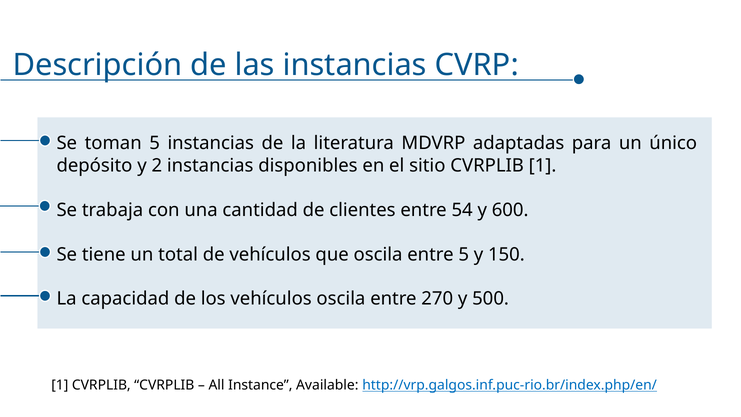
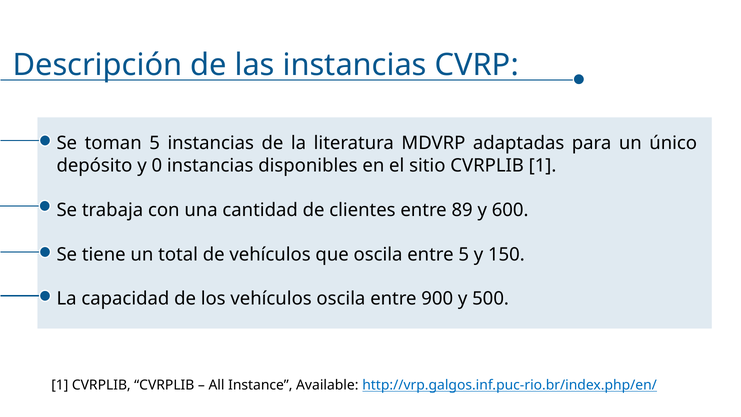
2: 2 -> 0 (157, 165)
54: 54 -> 89 (462, 210)
270: 270 -> 900 (437, 299)
